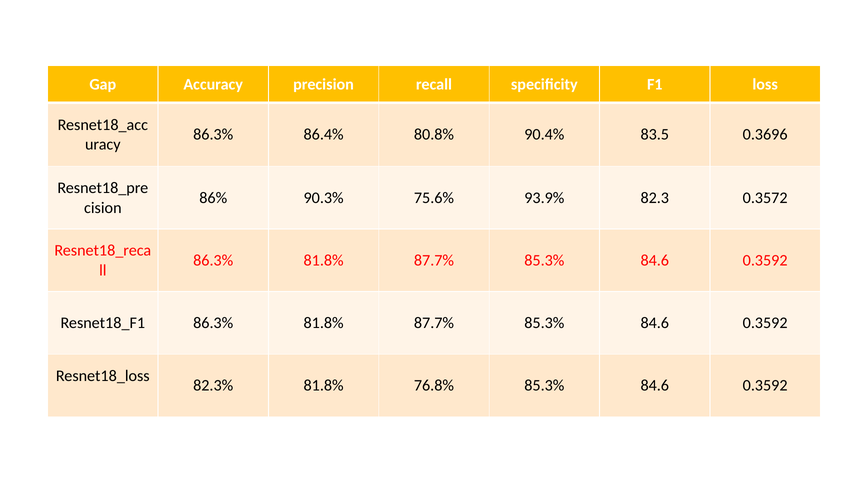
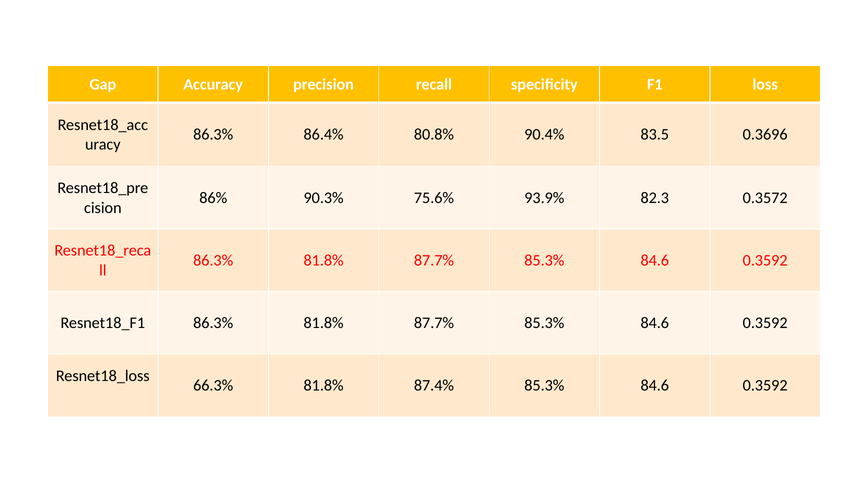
82.3%: 82.3% -> 66.3% (213, 386)
76.8%: 76.8% -> 87.4% (434, 386)
